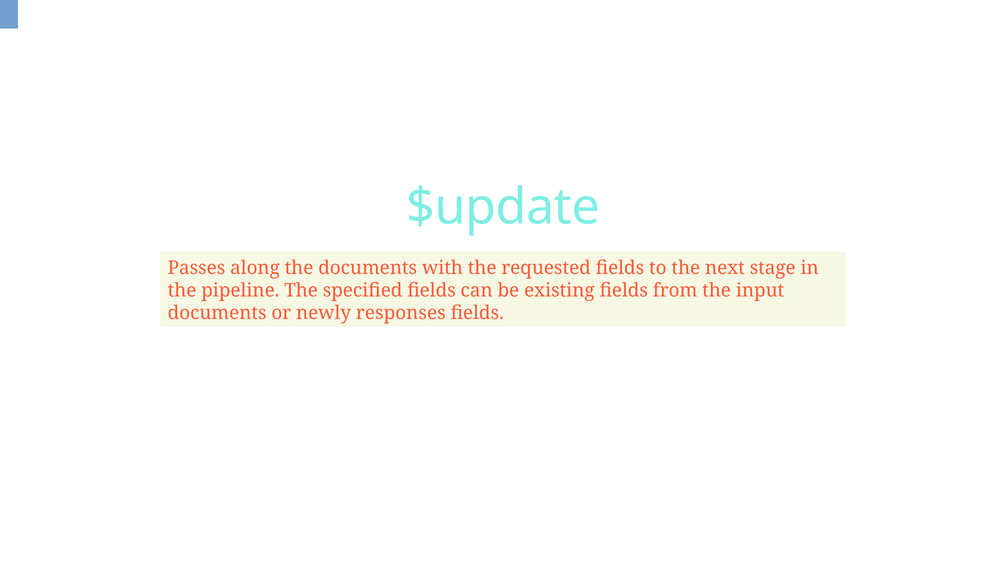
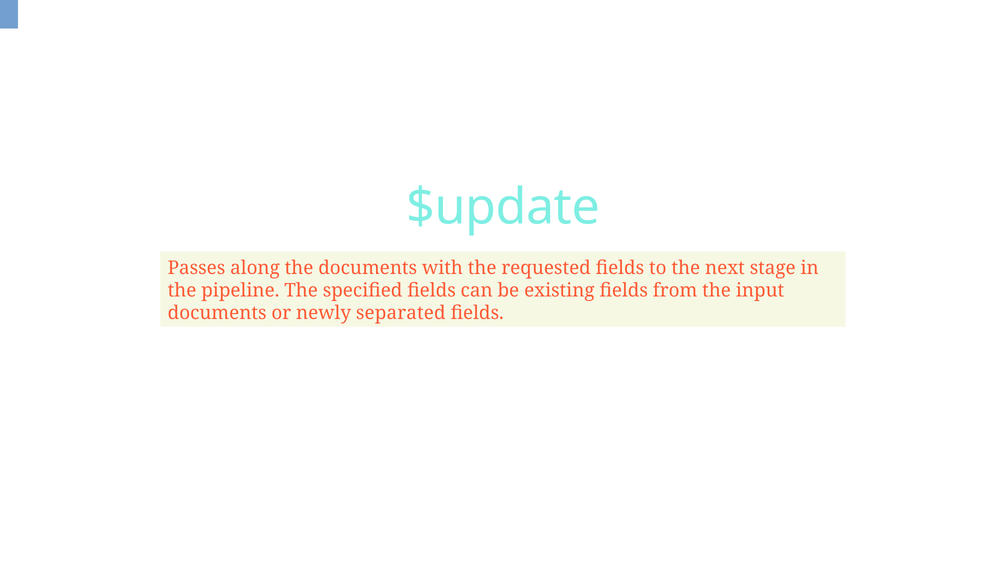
responses: responses -> separated (401, 313)
